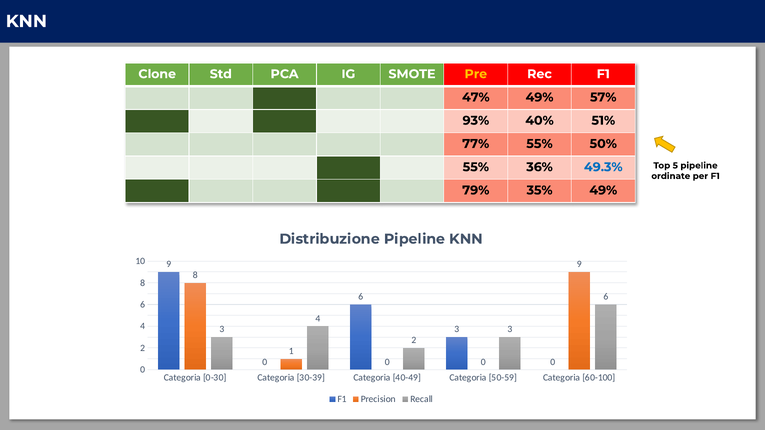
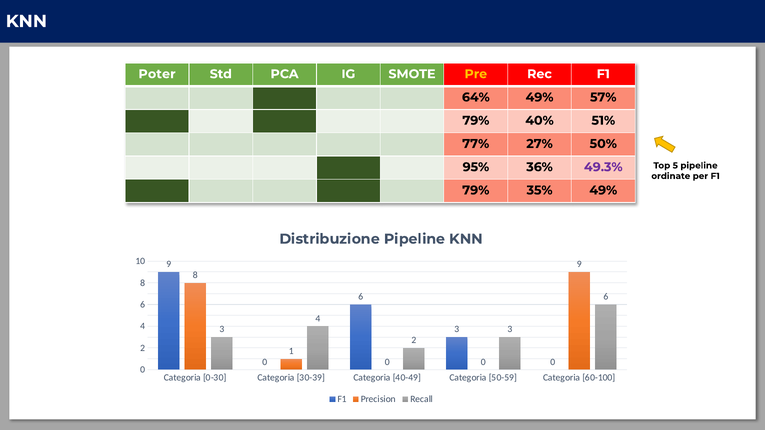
Clone: Clone -> Poter (157, 74)
47%: 47% -> 64% (476, 97)
93%: 93% -> 79% (476, 121)
77% 55%: 55% -> 27% (540, 144)
55%: 55% -> 95% (476, 167)
49.3% colour: blue -> purple (603, 167)
